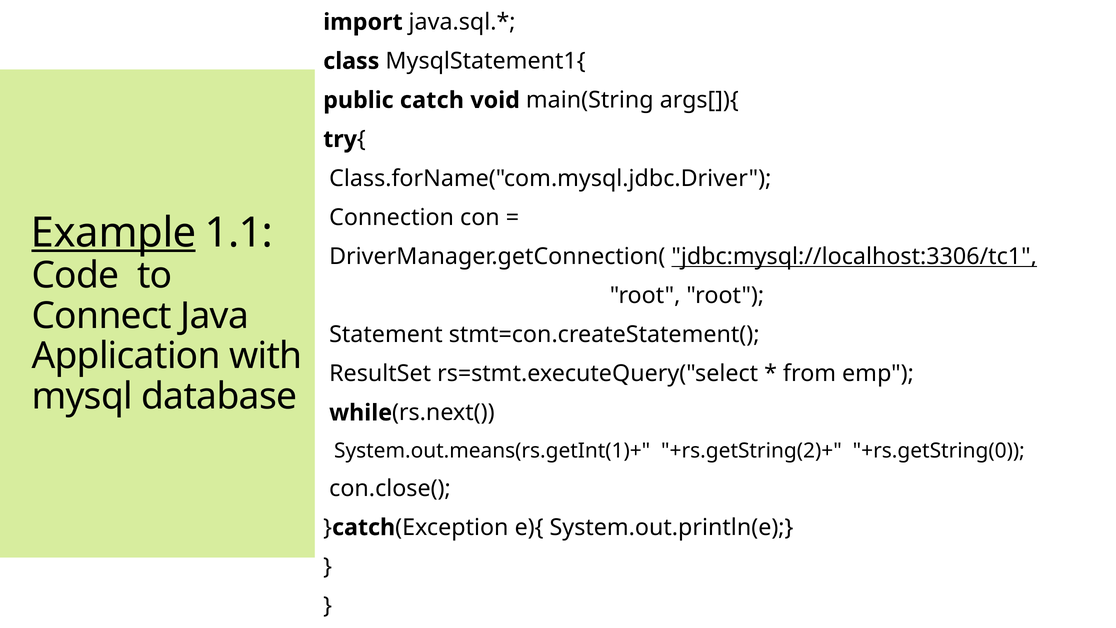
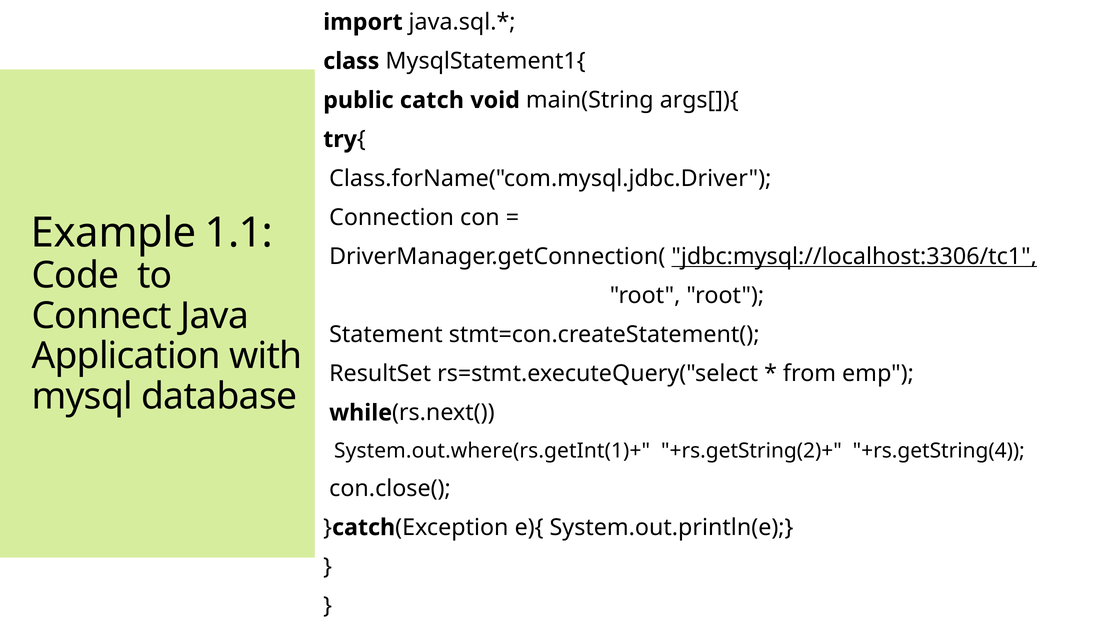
Example underline: present -> none (114, 233)
System.out.means(rs.getInt(1)+: System.out.means(rs.getInt(1)+ -> System.out.where(rs.getInt(1)+ (492, 450)
+rs.getString(0: +rs.getString(0 -> +rs.getString(4 (939, 450)
